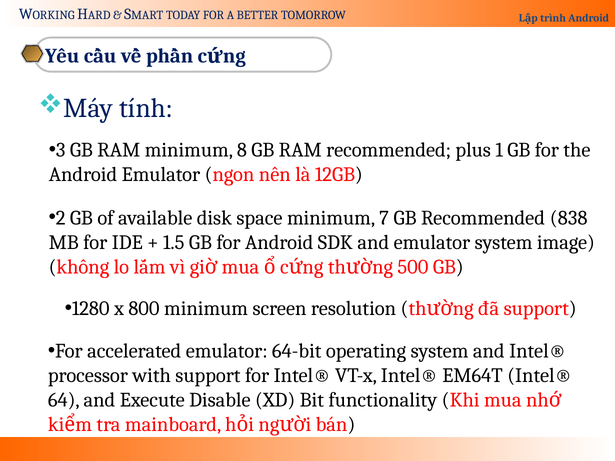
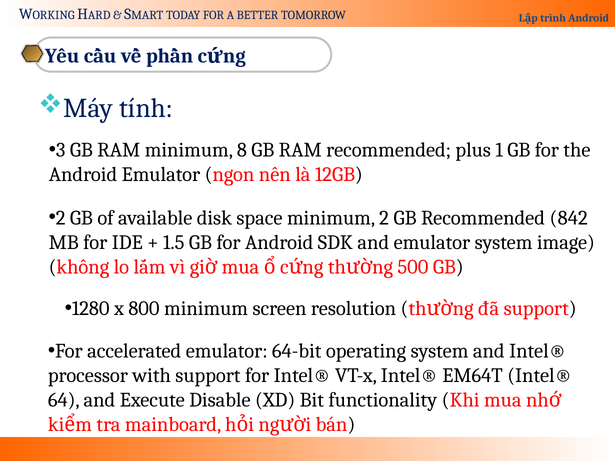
minimum 7: 7 -> 2 (384, 218)
838: 838 -> 842 (569, 218)
